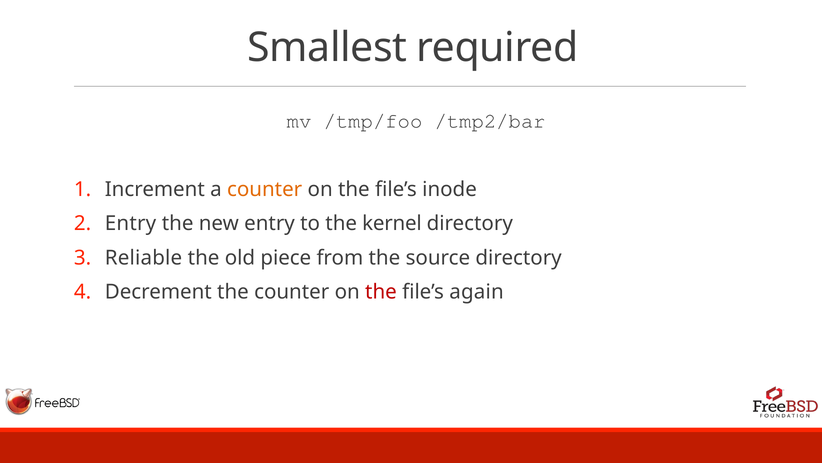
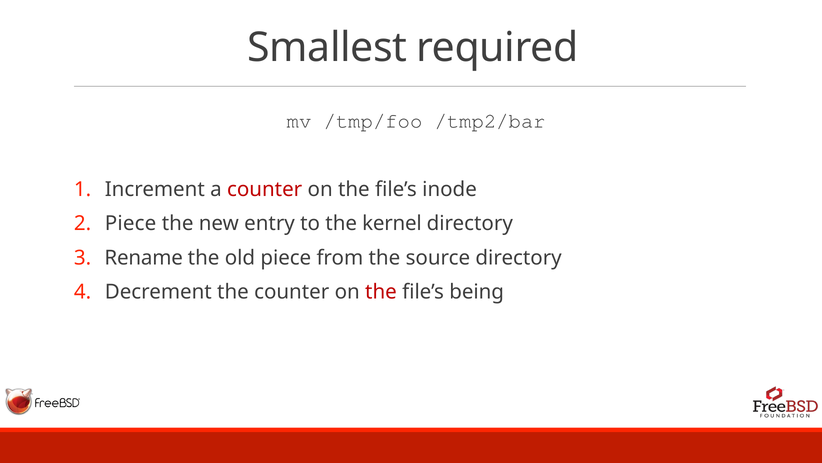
counter colour: orange -> red (265, 189)
Entry: Entry -> Piece (131, 223)
Reliable: Reliable -> Rename (144, 257)
again: again -> being (477, 292)
